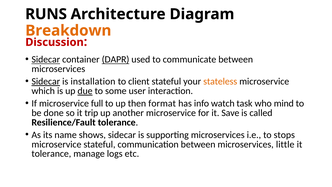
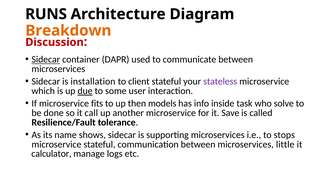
DAPR underline: present -> none (116, 59)
Sidecar underline: present -> none (46, 81)
stateless colour: orange -> purple (220, 81)
full: full -> fits (97, 103)
format: format -> models (162, 103)
watch: watch -> inside (223, 103)
mind: mind -> solve (284, 103)
trip: trip -> call (91, 113)
tolerance: tolerance -> calculator (51, 154)
